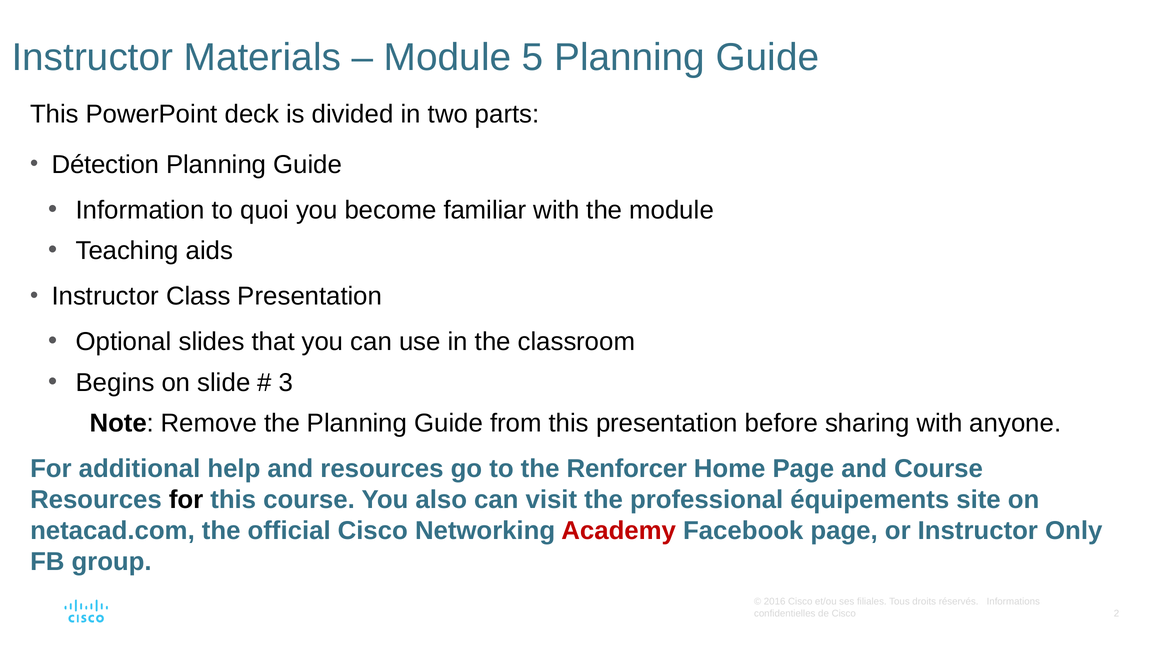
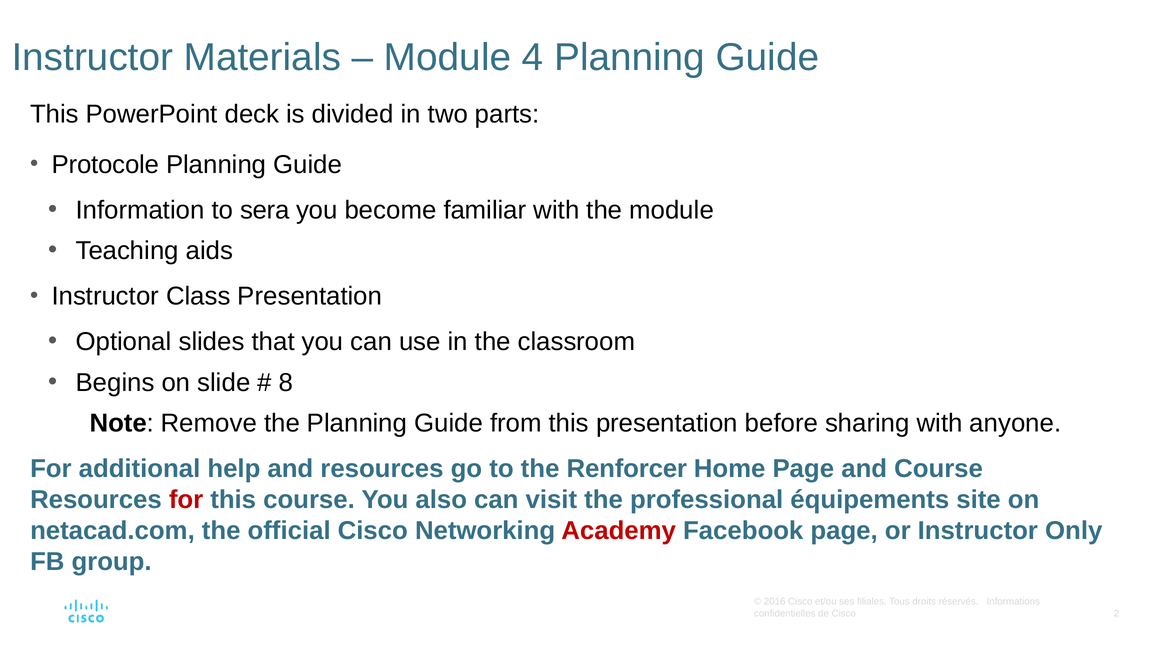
5: 5 -> 4 (533, 57)
Détection: Détection -> Protocole (105, 165)
quoi: quoi -> sera (265, 210)
3: 3 -> 8 (286, 383)
for colour: black -> red (186, 500)
